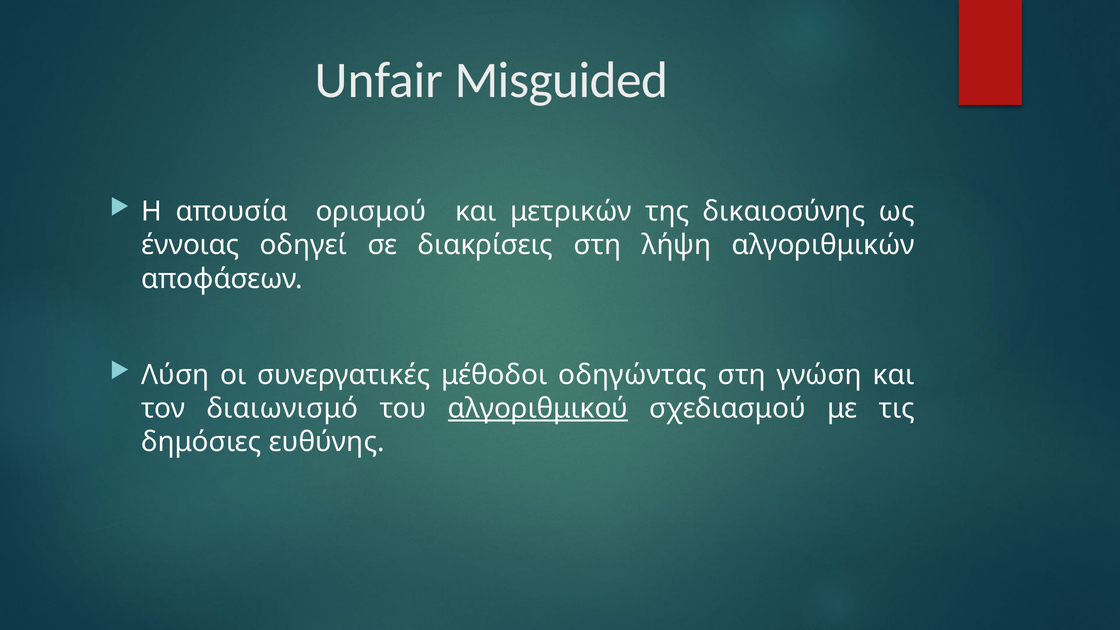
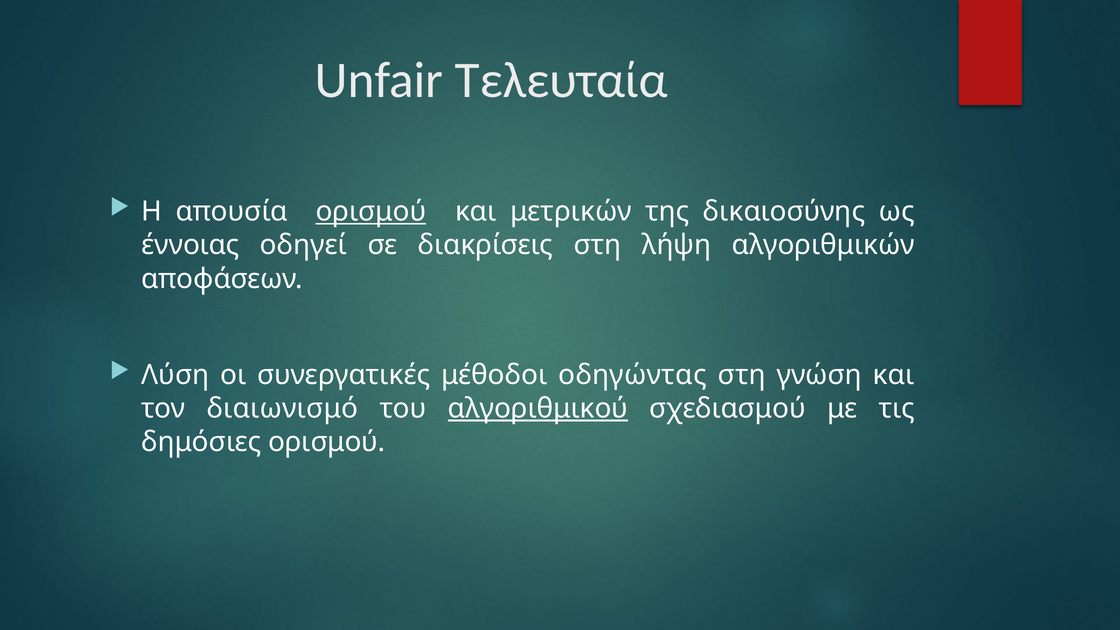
Misguided: Misguided -> Τελευταία (561, 80)
ορισμού underline: none -> present (371, 212)
δημόσιες ευθύνης: ευθύνης -> ορισμού (327, 442)
